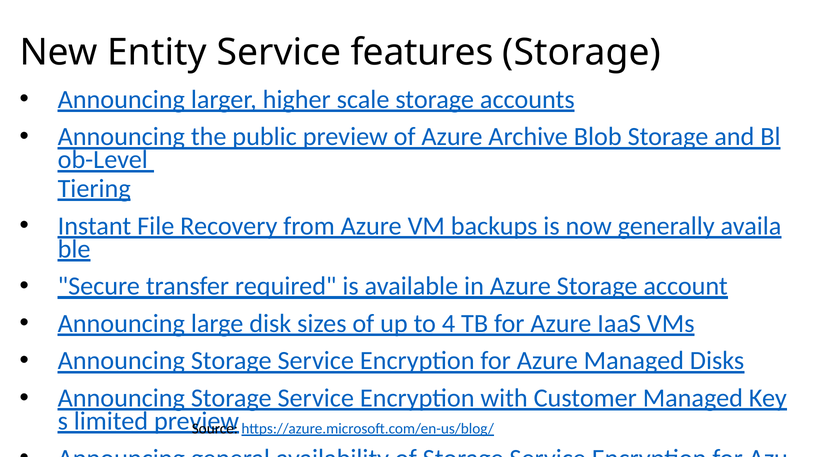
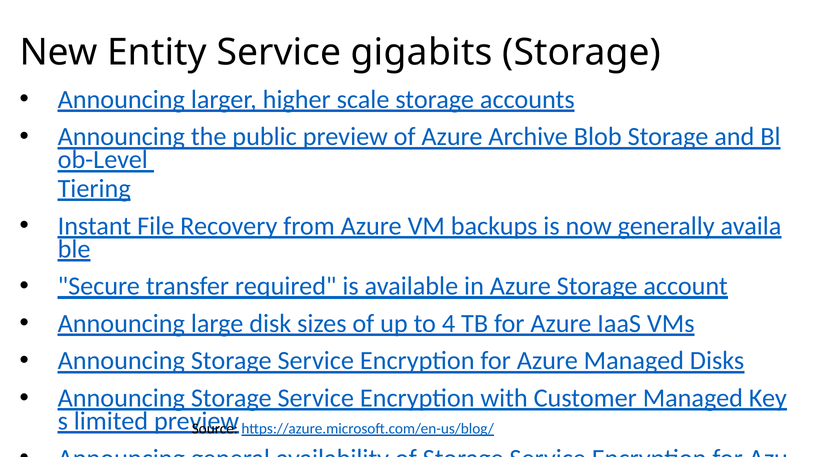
features: features -> gigabits (422, 53)
